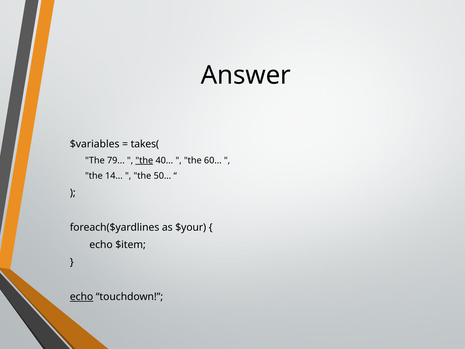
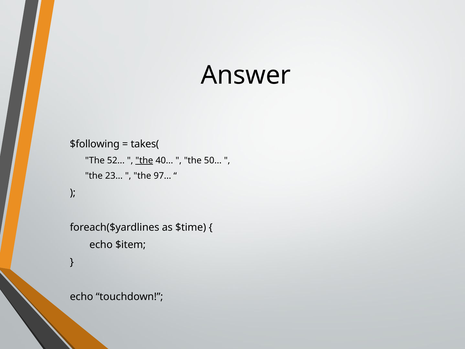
$variables: $variables -> $following (95, 144)
79: 79 -> 52 (116, 160)
60: 60 -> 50 (213, 160)
14: 14 -> 23 (114, 176)
50: 50 -> 97 (162, 176)
$your: $your -> $time (191, 227)
echo underline: present -> none (82, 297)
